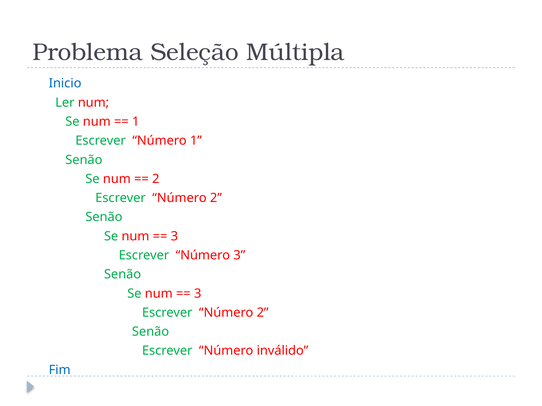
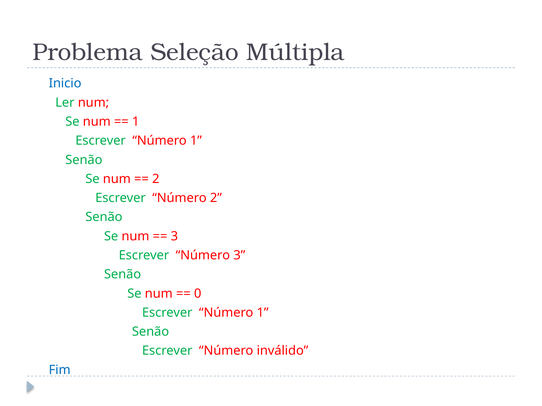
3: 3 -> 0 (198, 294)
2: 2 -> 1 (263, 313)
